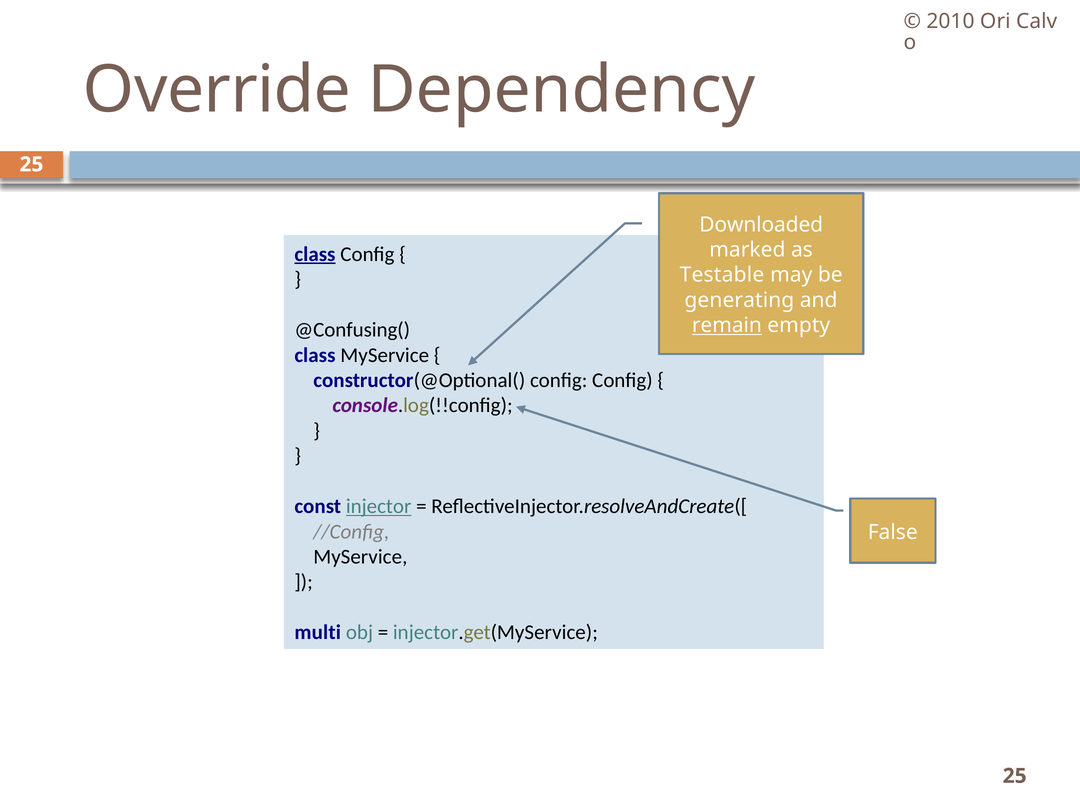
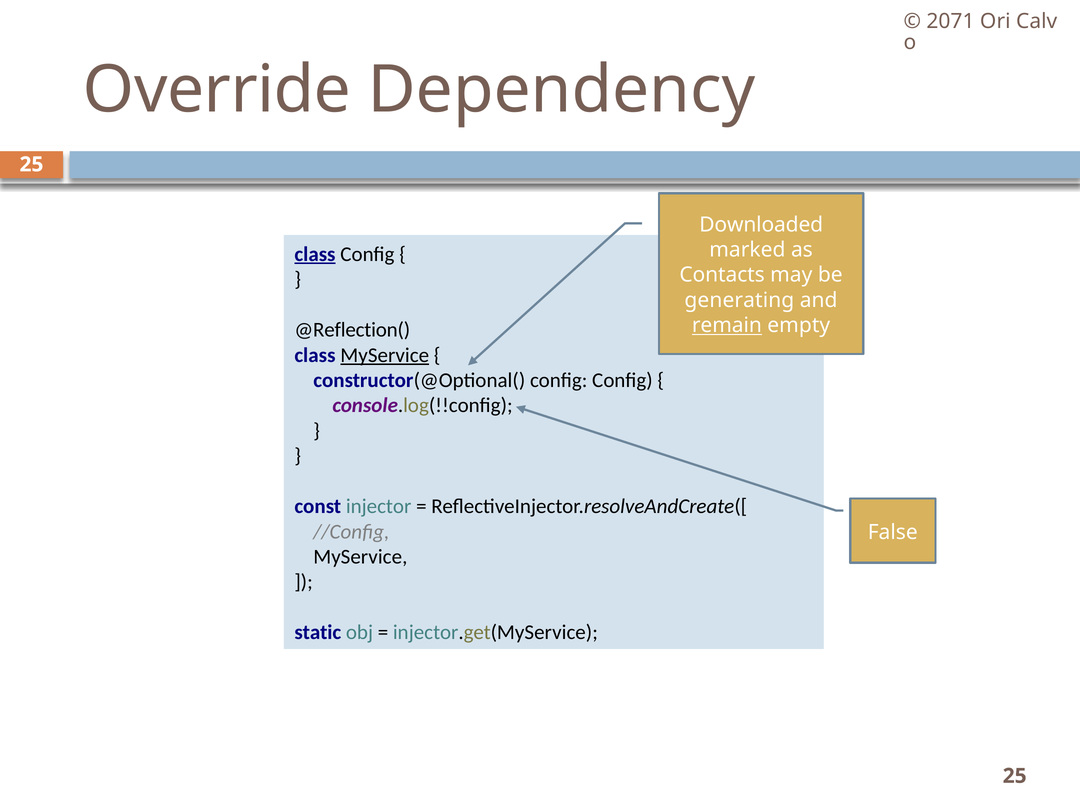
2010: 2010 -> 2071 (950, 21)
Testable: Testable -> Contacts (722, 275)
@Confusing(: @Confusing( -> @Reflection( (352, 330)
MyService underline: none -> present (385, 355)
injector underline: present -> none (379, 506)
multi: multi -> static (318, 632)
